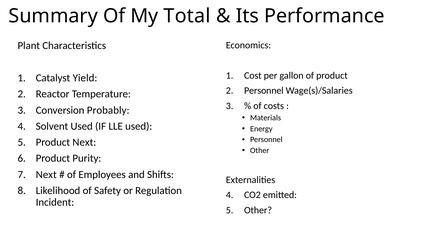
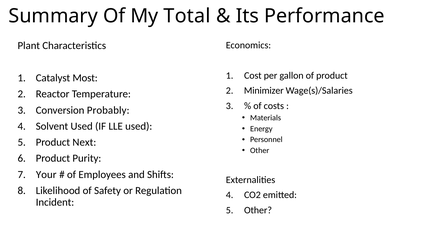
Yield: Yield -> Most (85, 78)
Personnel: Personnel -> Minimizer (264, 91)
Next: Next -> Your (46, 175)
